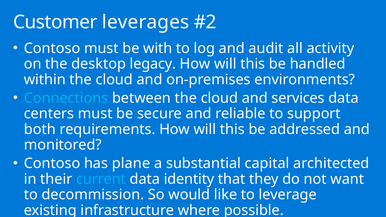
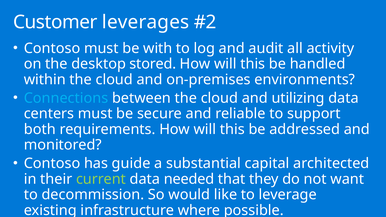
legacy: legacy -> stored (153, 64)
services: services -> utilizing (298, 98)
plane: plane -> guide (131, 164)
current colour: light blue -> light green (101, 179)
identity: identity -> needed (189, 179)
